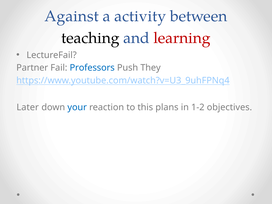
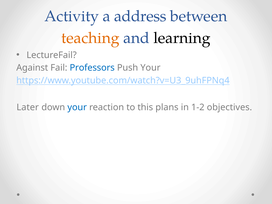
Against: Against -> Activity (72, 16)
activity: activity -> address (140, 16)
teaching colour: black -> orange (90, 38)
learning colour: red -> black (182, 38)
Partner: Partner -> Against (32, 68)
Push They: They -> Your (150, 68)
